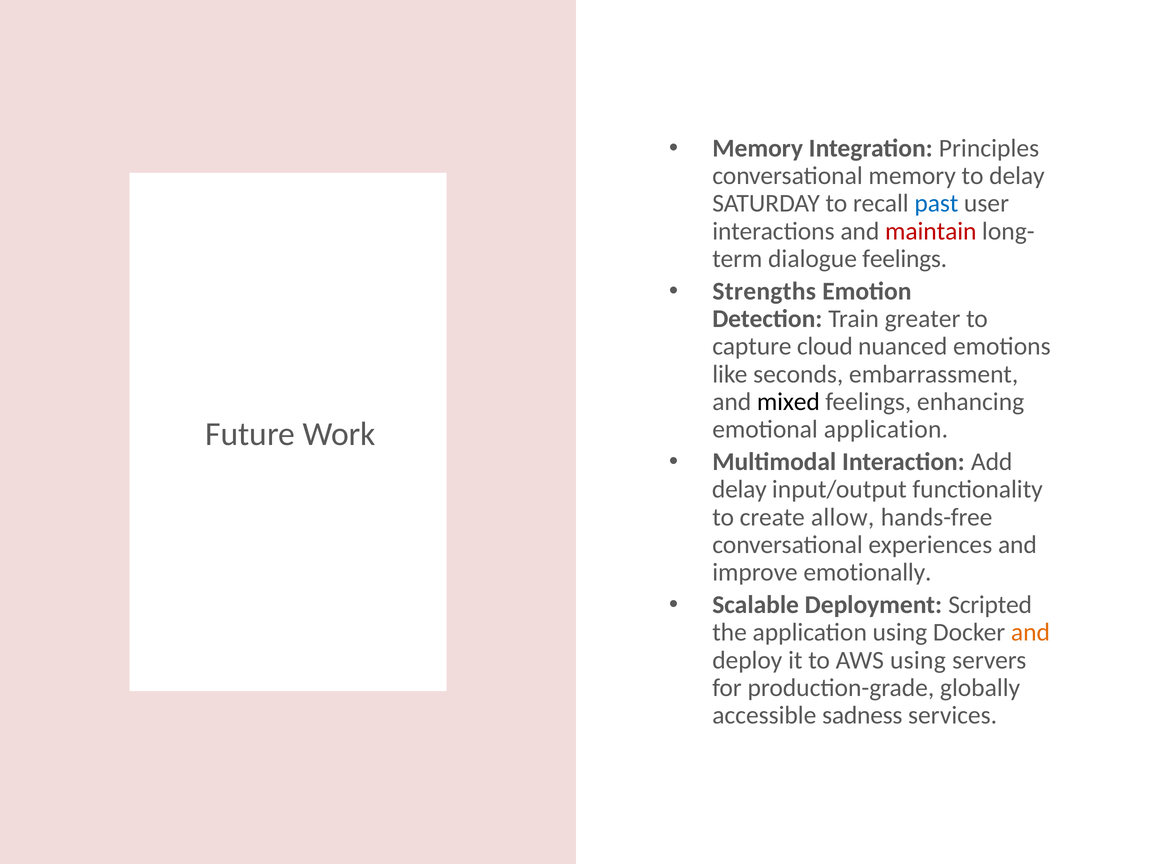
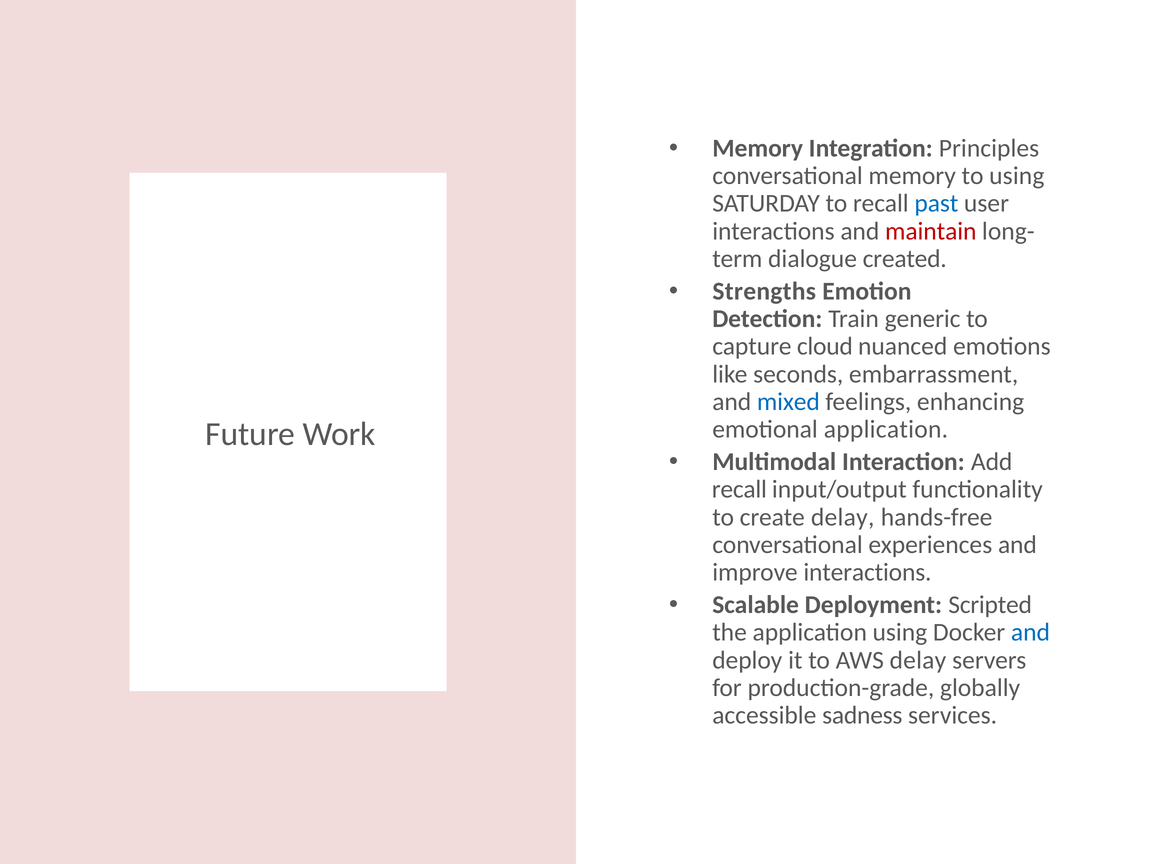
to delay: delay -> using (1017, 176)
dialogue feelings: feelings -> created (905, 259)
greater: greater -> generic (923, 319)
mixed colour: black -> blue (788, 402)
delay: delay -> recall (739, 490)
create allow: allow -> delay (843, 517)
improve emotionally: emotionally -> interactions (867, 572)
and colour: orange -> blue (1030, 633)
AWS using: using -> delay (918, 660)
